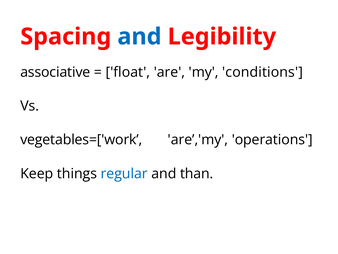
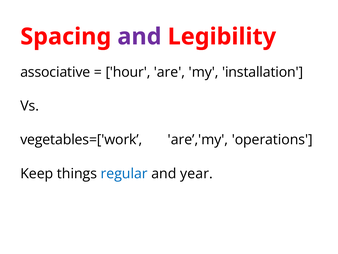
and colour: blue -> purple (139, 37)
float: float -> hour (128, 72)
conditions: conditions -> installation (263, 72)
than: than -> year (197, 173)
